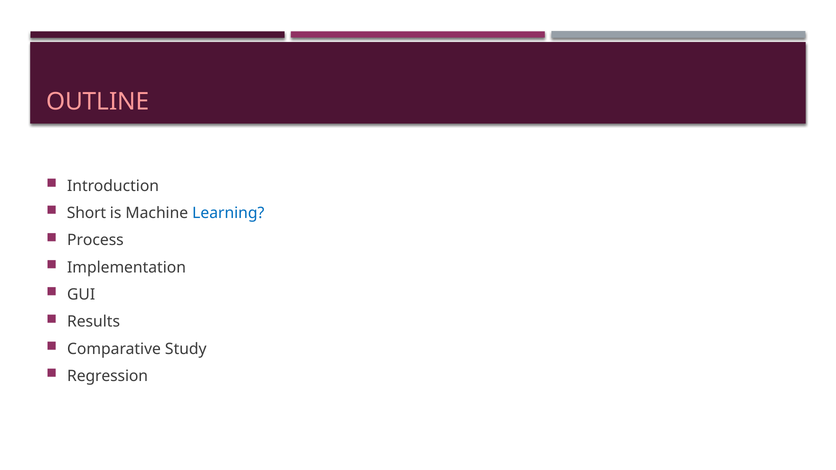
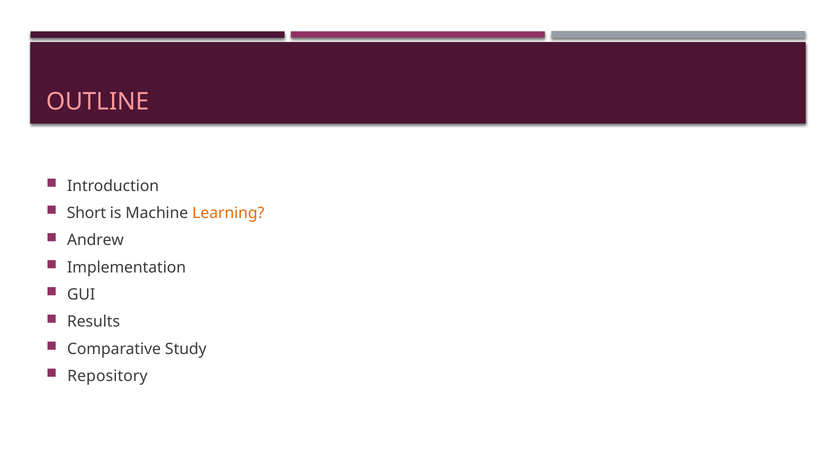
Learning colour: blue -> orange (228, 213)
Process: Process -> Andrew (95, 240)
Regression: Regression -> Repository (107, 376)
